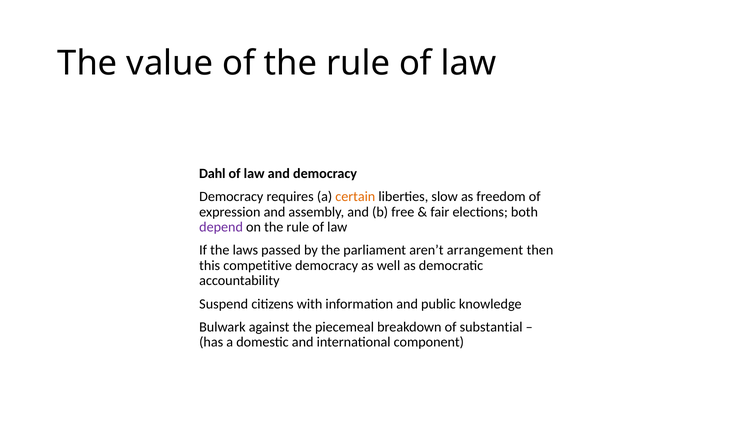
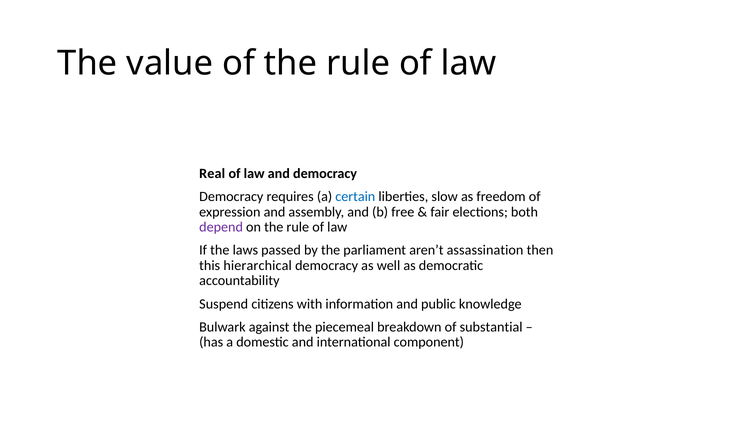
Dahl: Dahl -> Real (212, 174)
certain colour: orange -> blue (355, 197)
arrangement: arrangement -> assassination (485, 250)
competitive: competitive -> hierarchical (258, 266)
